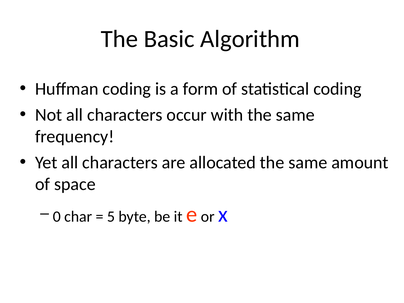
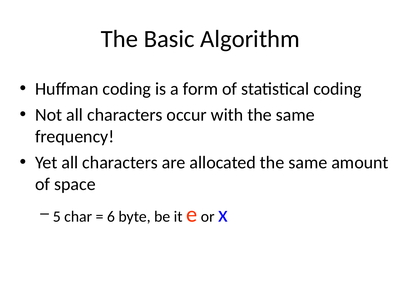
0: 0 -> 5 (57, 217)
5: 5 -> 6 (111, 217)
